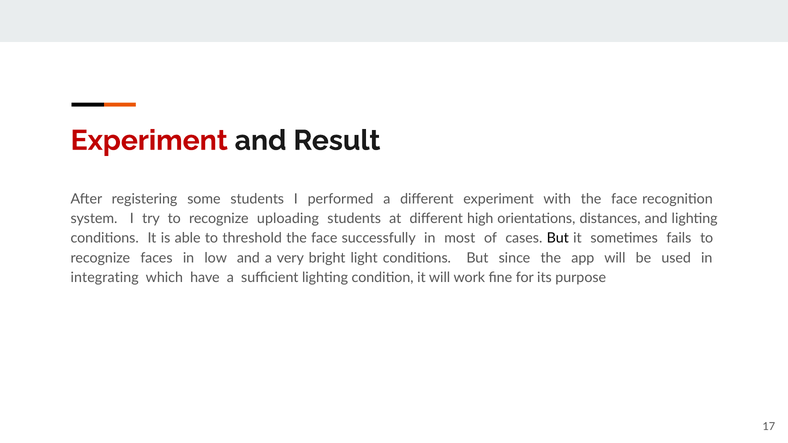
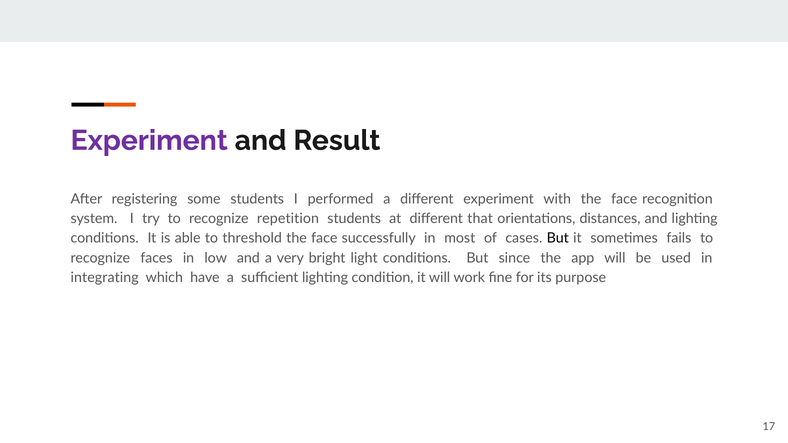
Experiment colour: red -> purple (149, 141)
uploading: uploading -> repetition (288, 219)
high: high -> that (480, 219)
